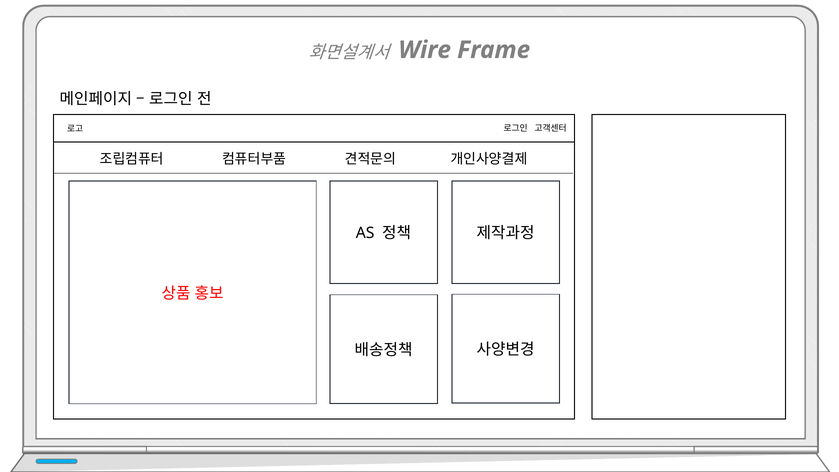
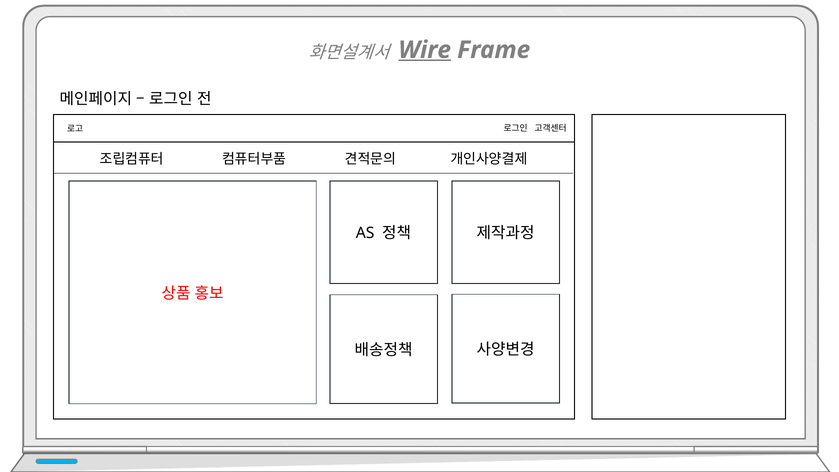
Wire underline: none -> present (425, 50)
